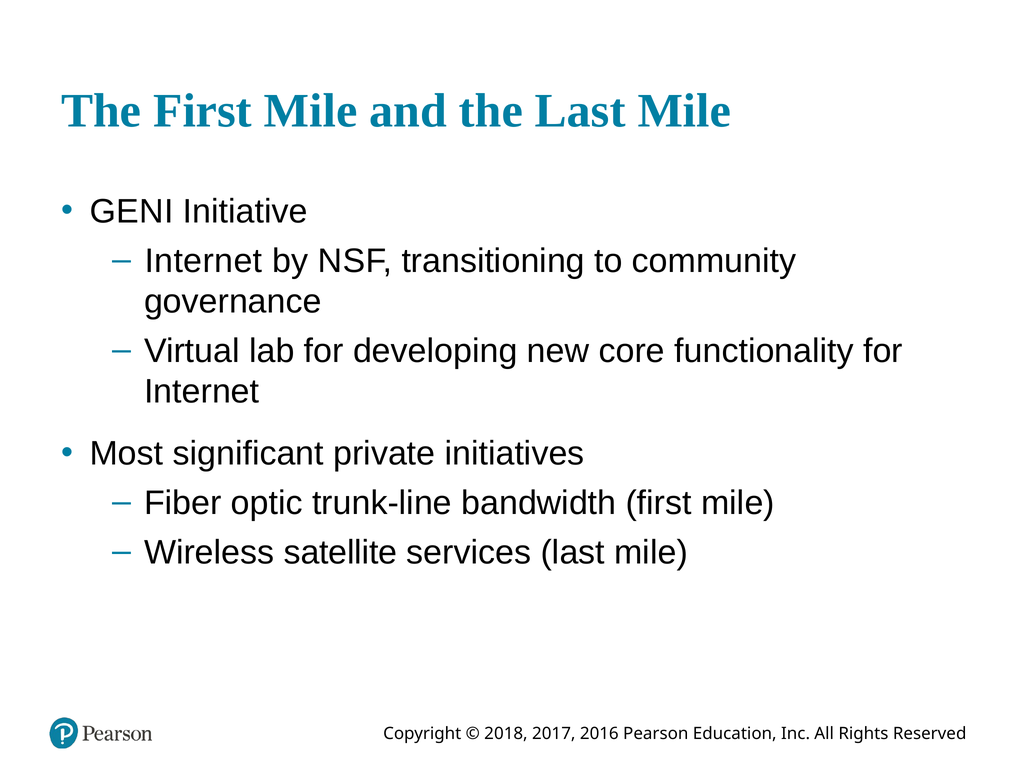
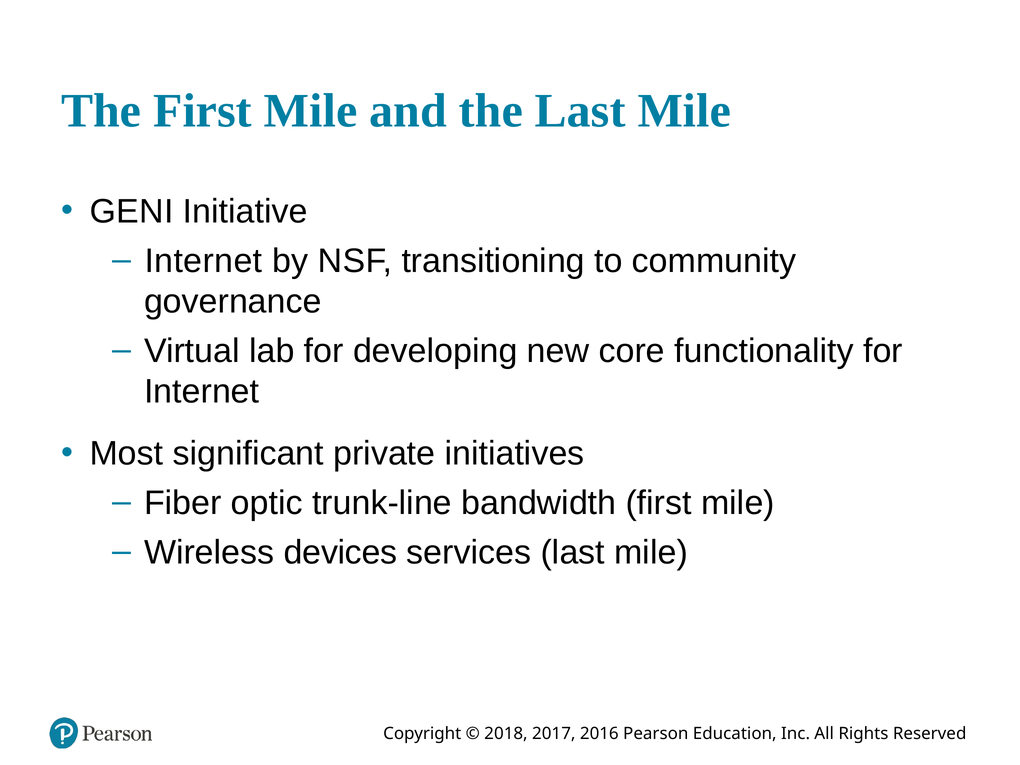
satellite: satellite -> devices (341, 552)
